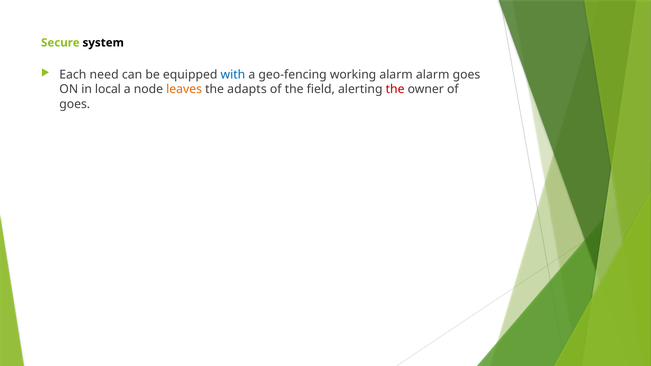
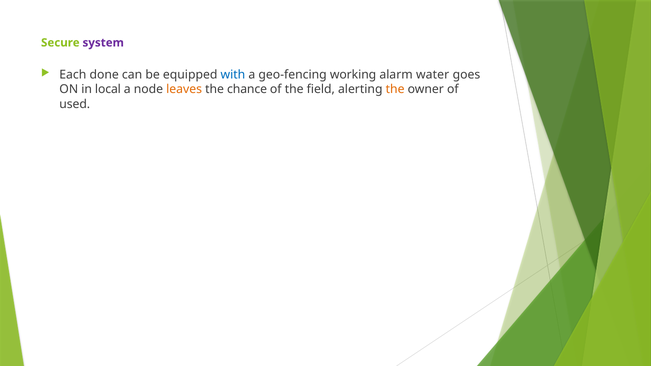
system colour: black -> purple (103, 43)
need: need -> done (104, 75)
alarm alarm: alarm -> water (433, 75)
adapts: adapts -> chance (247, 89)
the colour: red -> orange (395, 89)
goes: goes -> used (75, 104)
